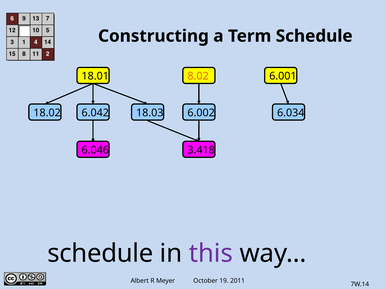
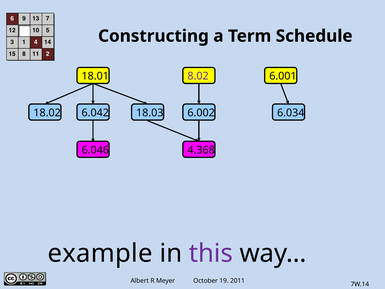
8.02 colour: orange -> purple (198, 76)
3.418: 3.418 -> 4.368 (201, 150)
schedule: schedule -> example (100, 253)
